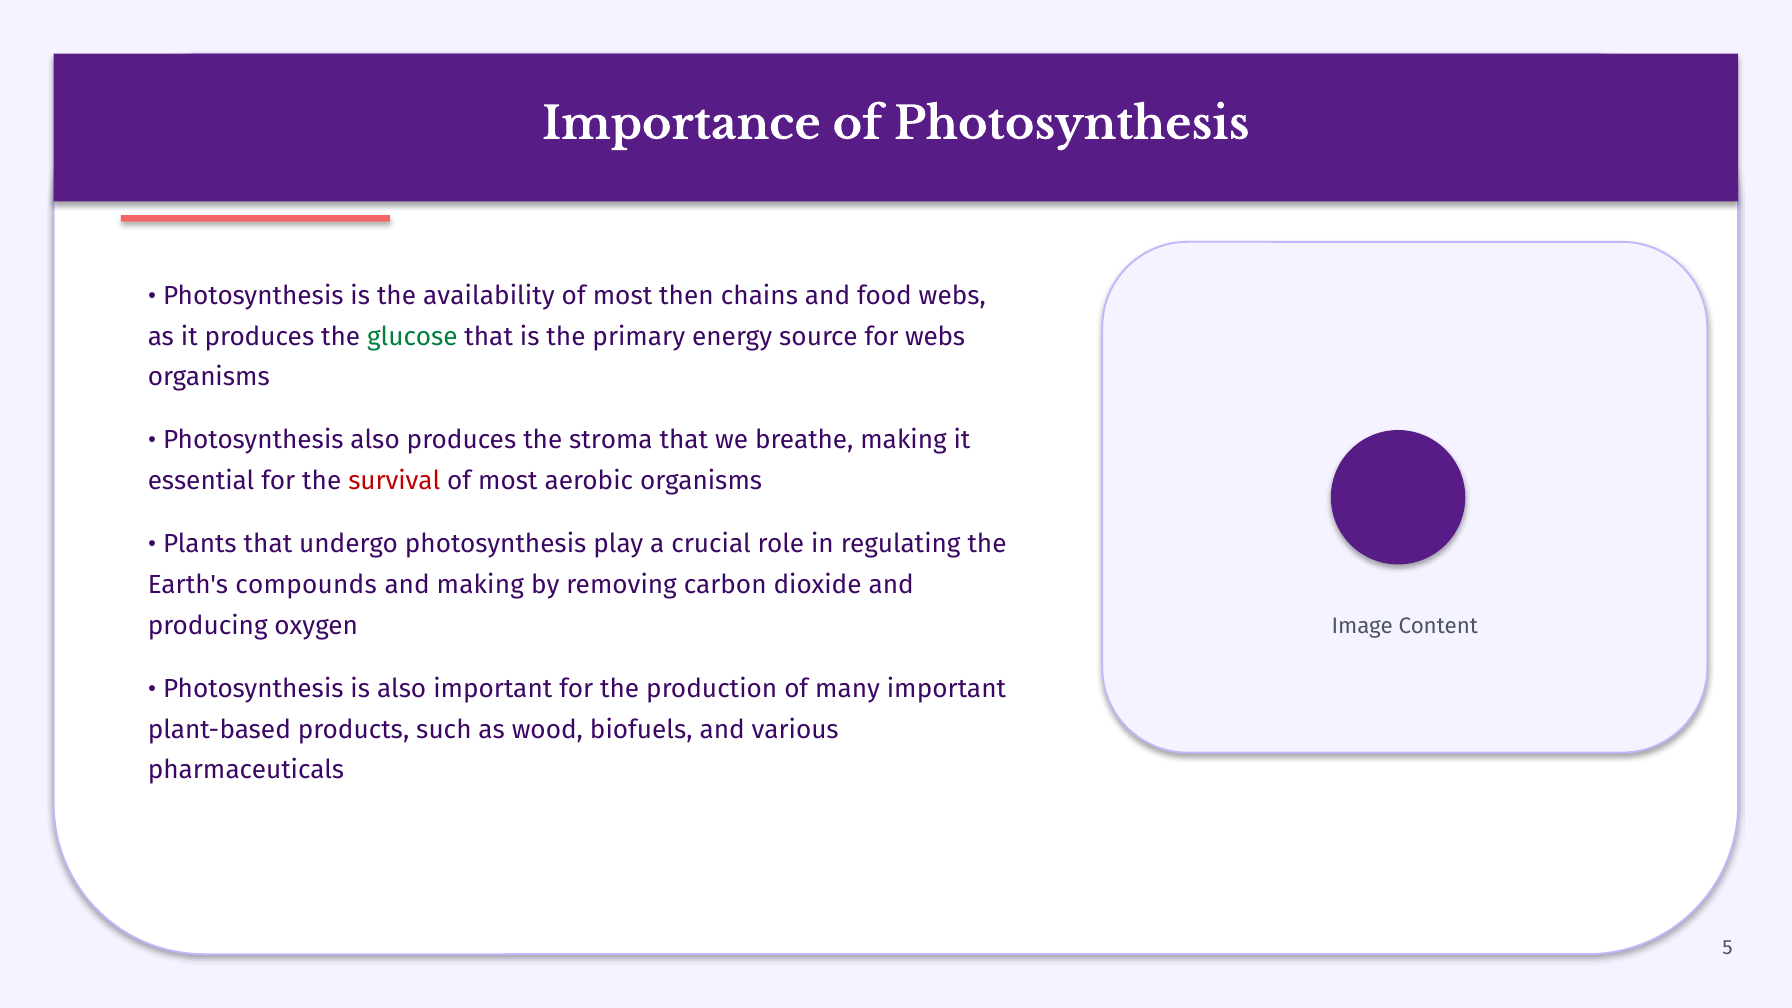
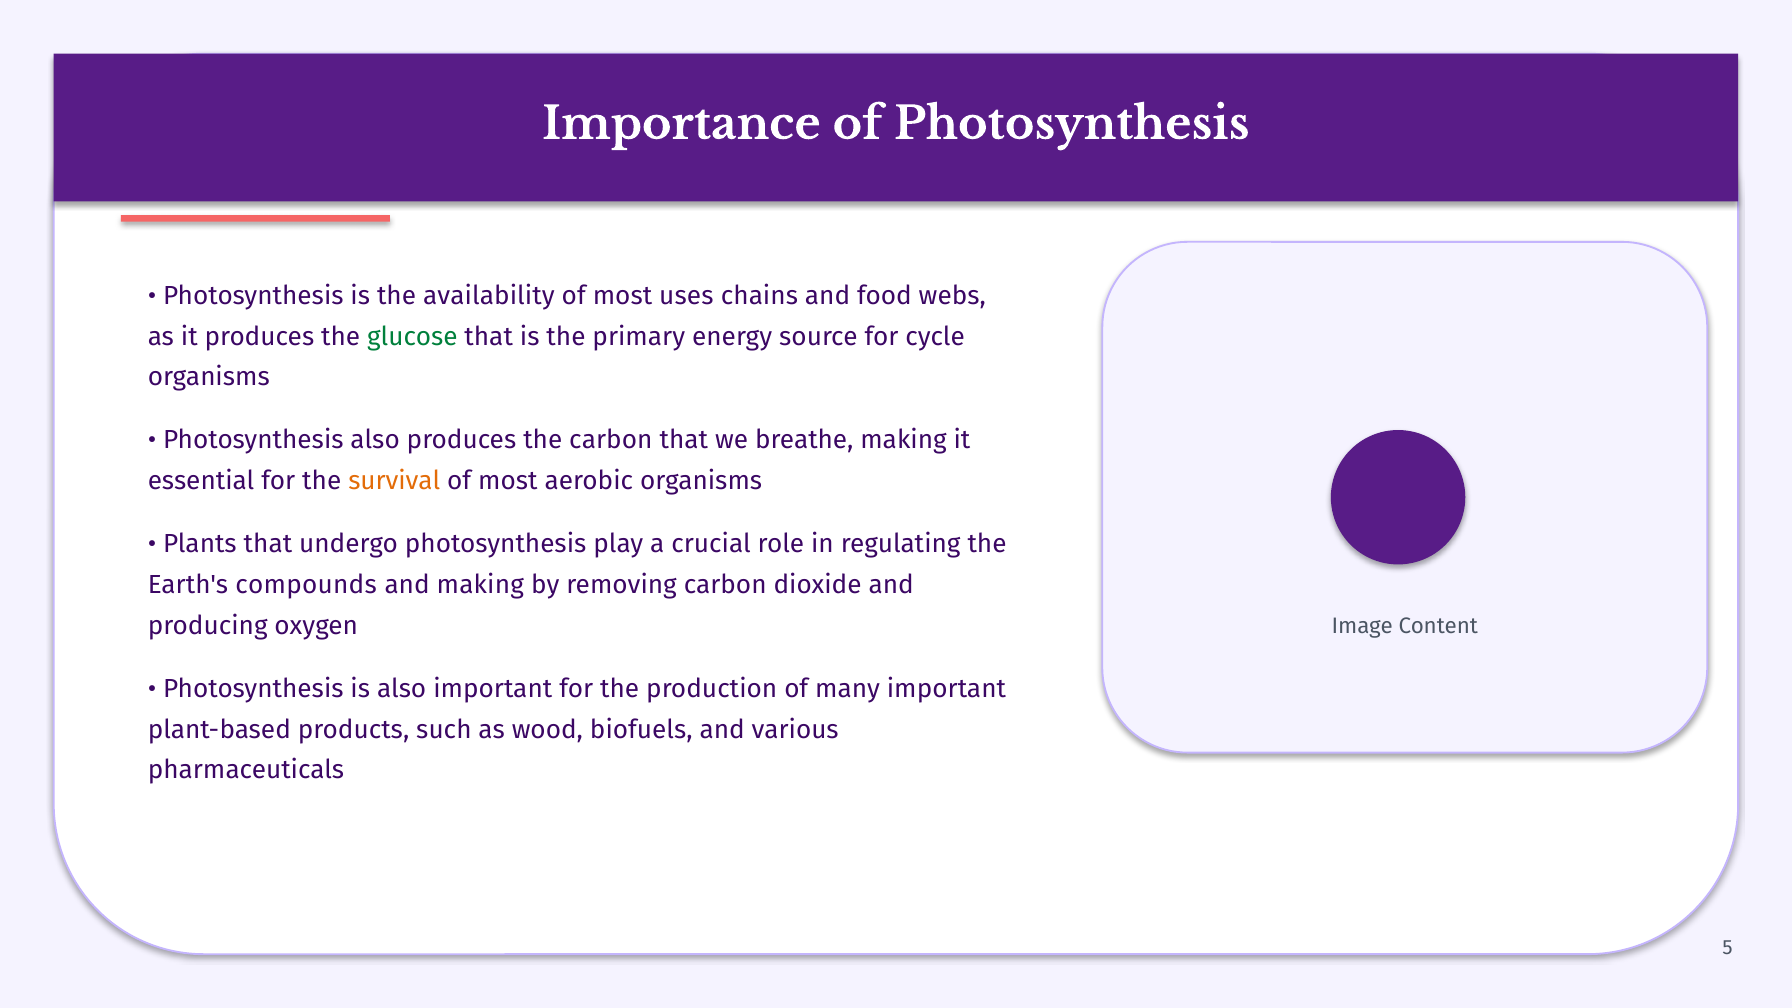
then: then -> uses (686, 296)
for webs: webs -> cycle (935, 337)
the stroma: stroma -> carbon (611, 440)
survival colour: red -> orange (394, 481)
